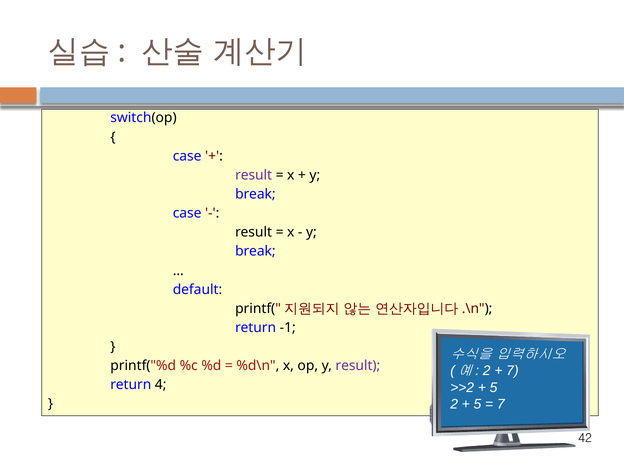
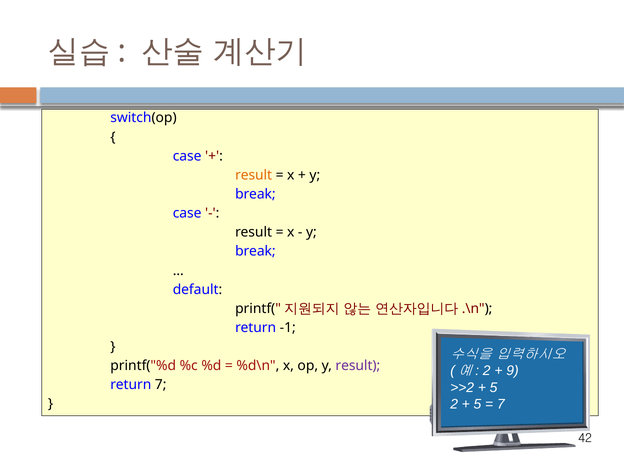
result colour: purple -> orange (254, 175)
7: 7 -> 9 (512, 371)
return 4: 4 -> 7 (161, 385)
